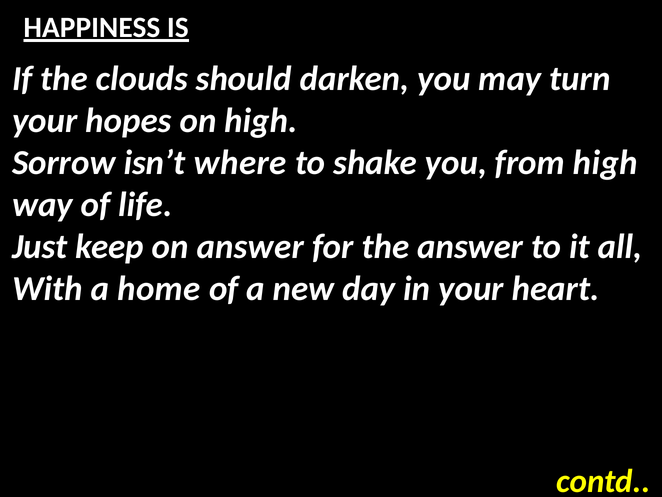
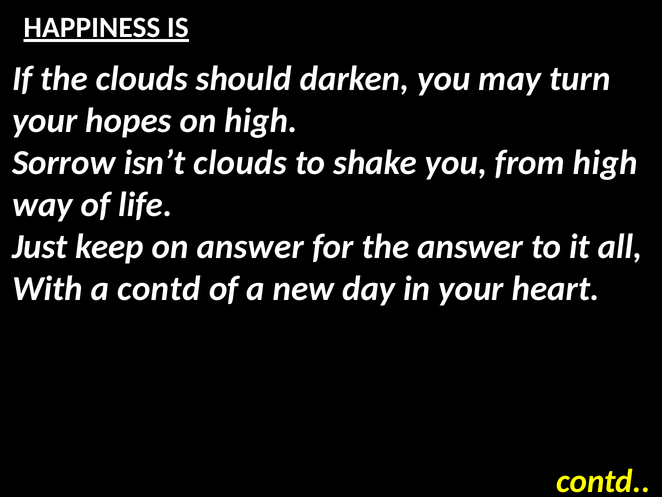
isn’t where: where -> clouds (240, 163)
a home: home -> contd (159, 288)
